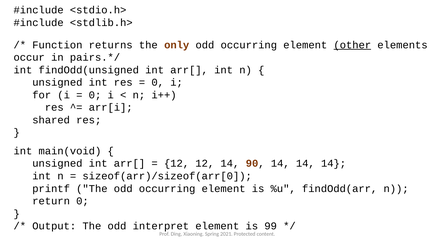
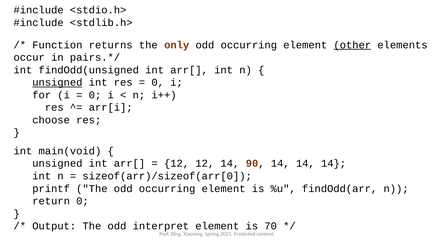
unsigned underline: none -> present (57, 83)
shared: shared -> choose (51, 120)
99: 99 -> 70 (271, 226)
